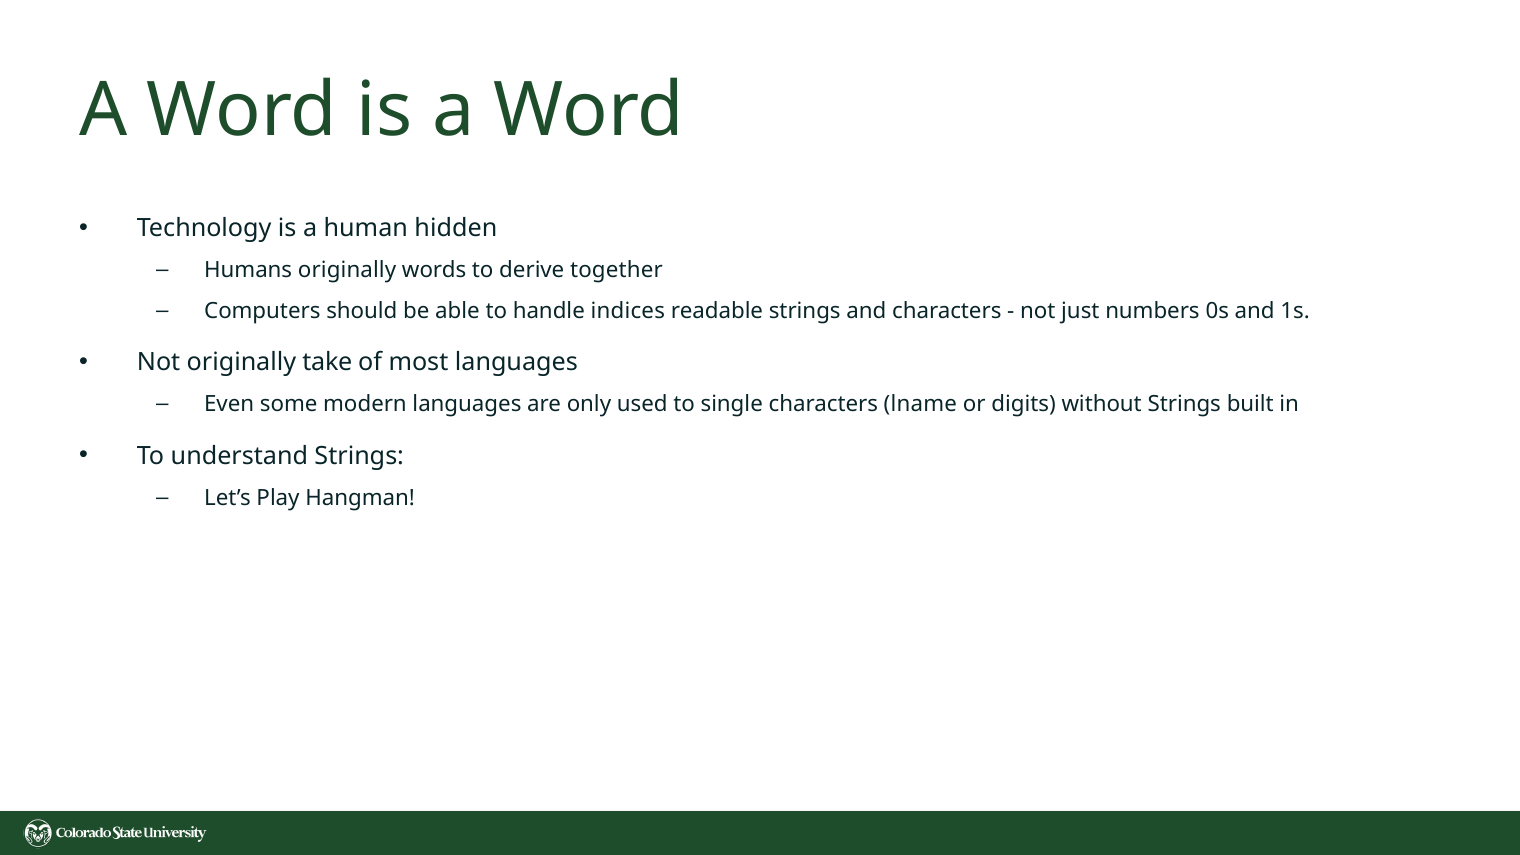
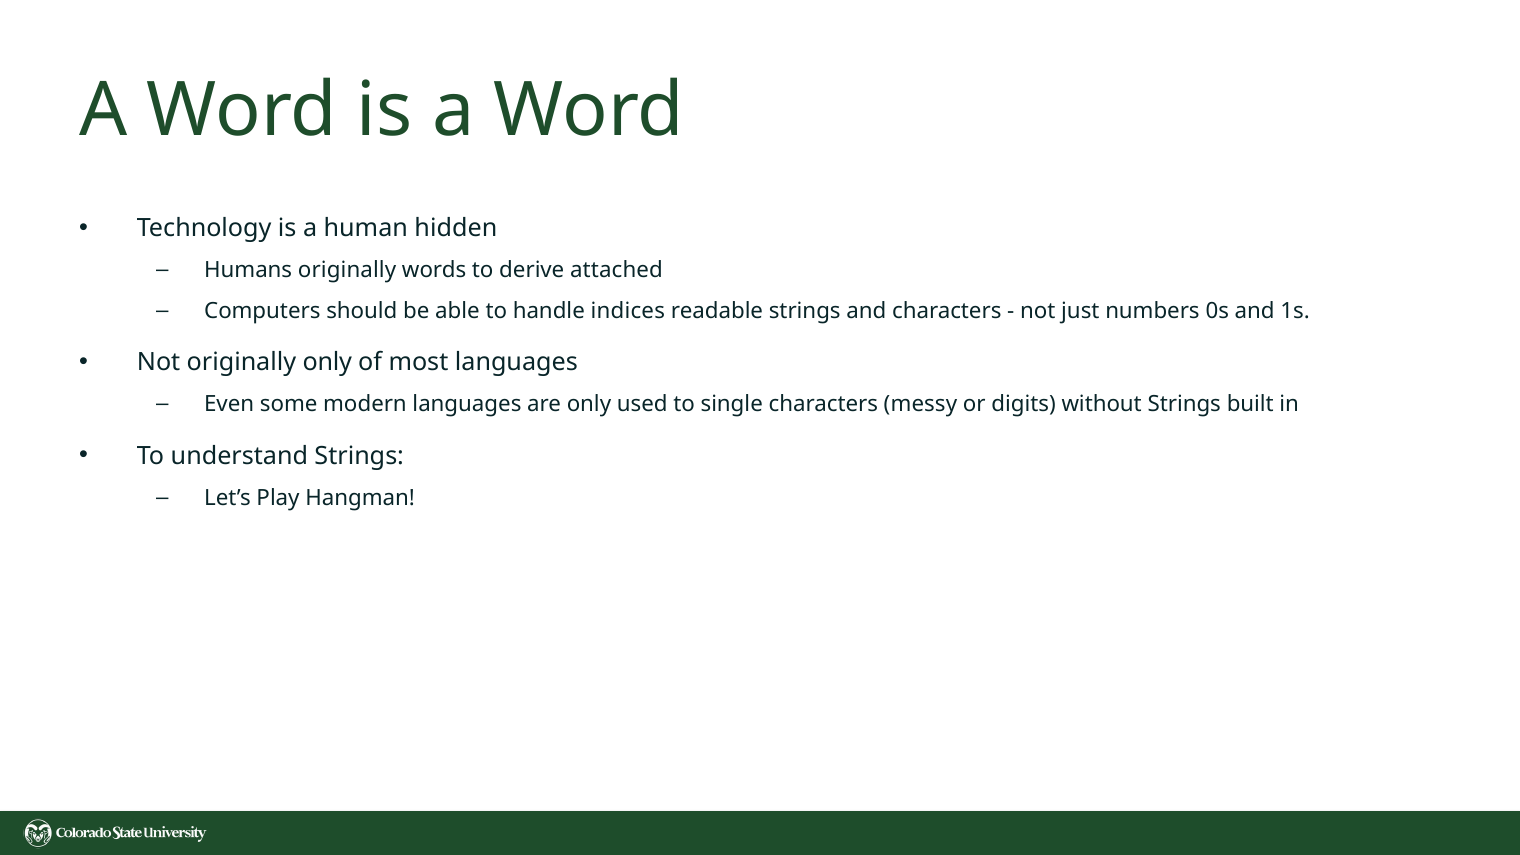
together: together -> attached (616, 270)
originally take: take -> only (327, 362)
lname: lname -> messy (920, 404)
